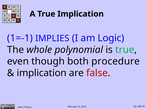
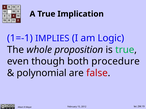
polynomial: polynomial -> proposition (79, 50)
implication: implication -> polynomial (42, 73)
